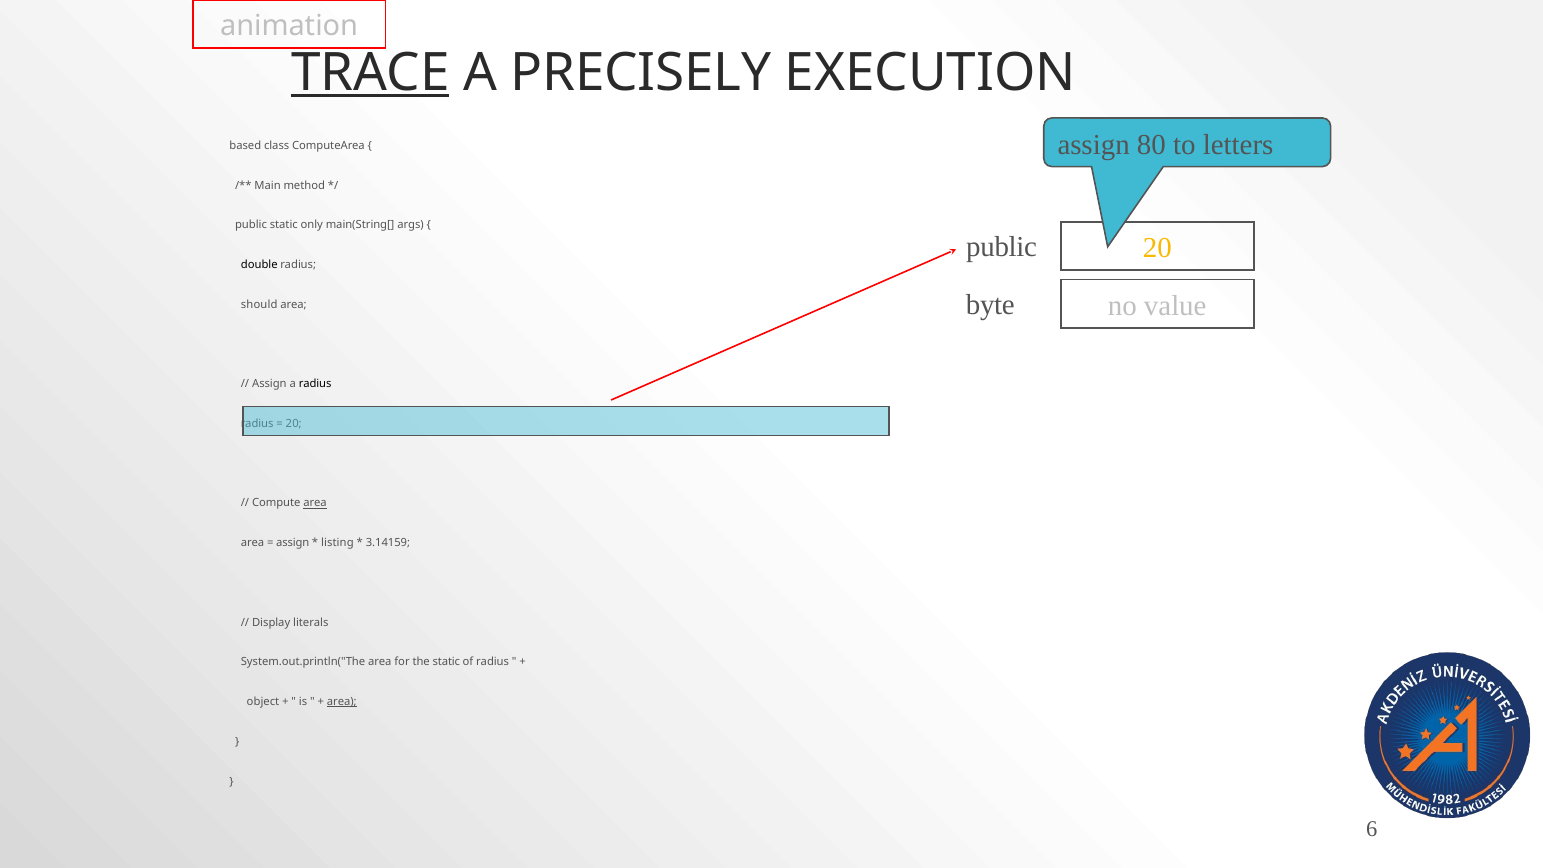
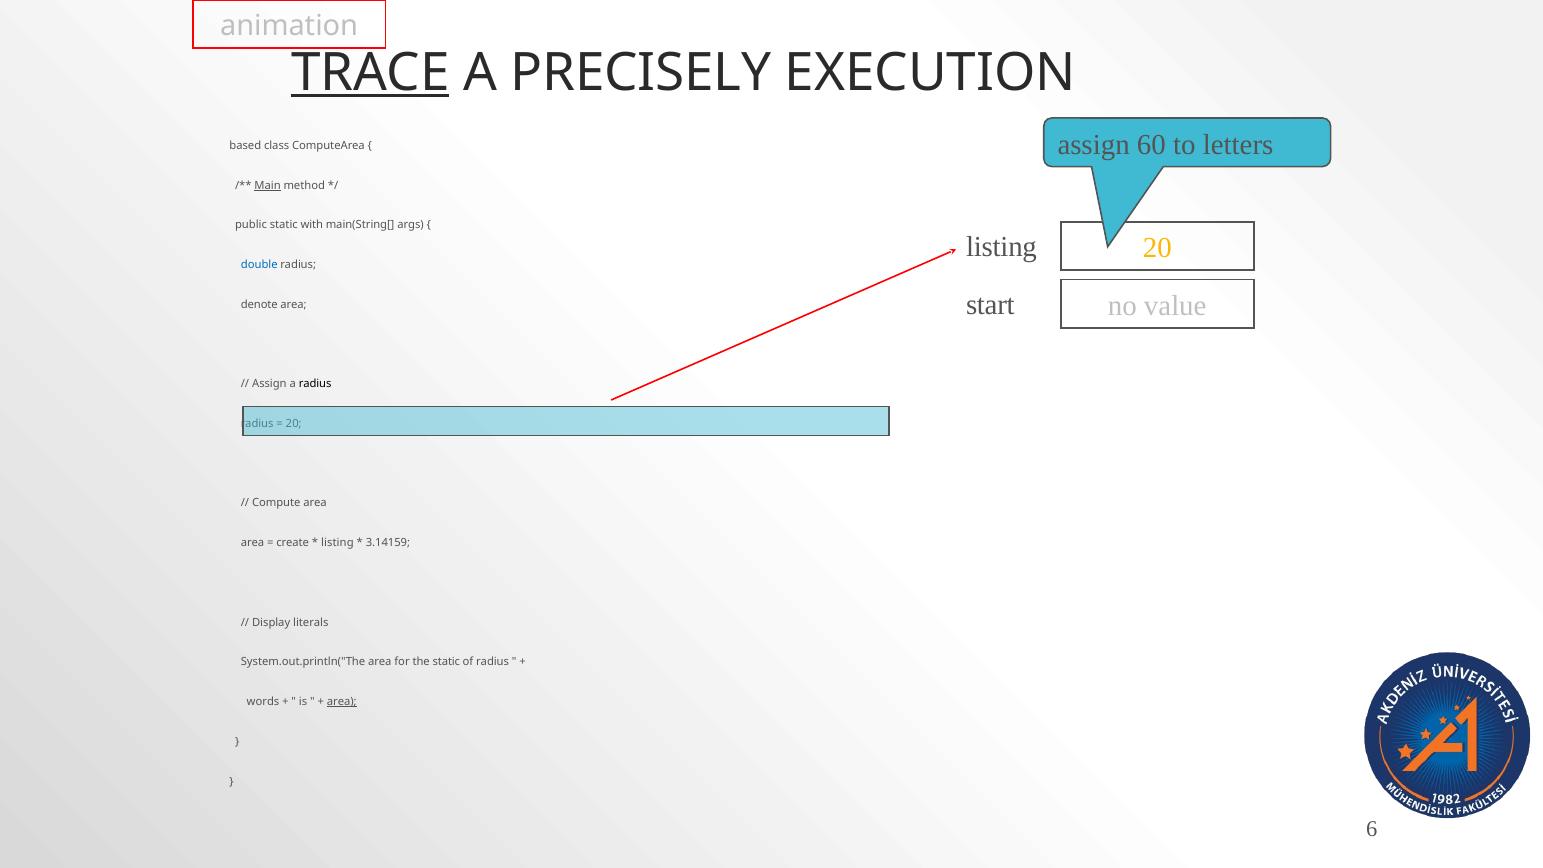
80: 80 -> 60 (1151, 145)
Main underline: none -> present (268, 185)
only: only -> with (312, 225)
public: public -> listing (1002, 247)
double colour: black -> blue (259, 265)
byte: byte -> start (990, 305)
should: should -> denote (259, 305)
area underline: present -> none (315, 503)
assign: assign -> create (293, 543)
object: object -> words (263, 702)
